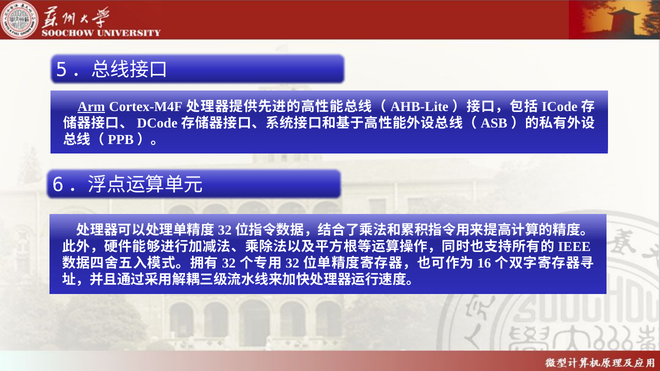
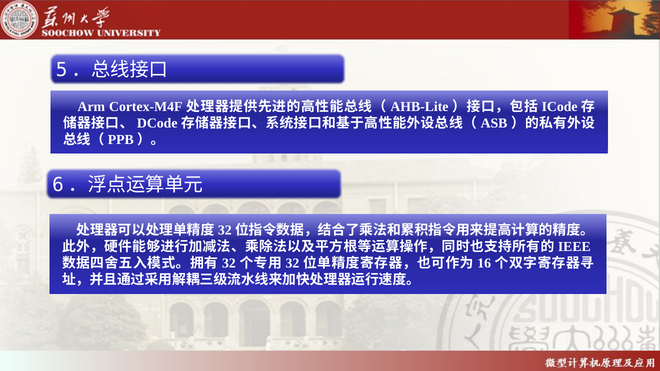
Arm underline: present -> none (91, 107)
